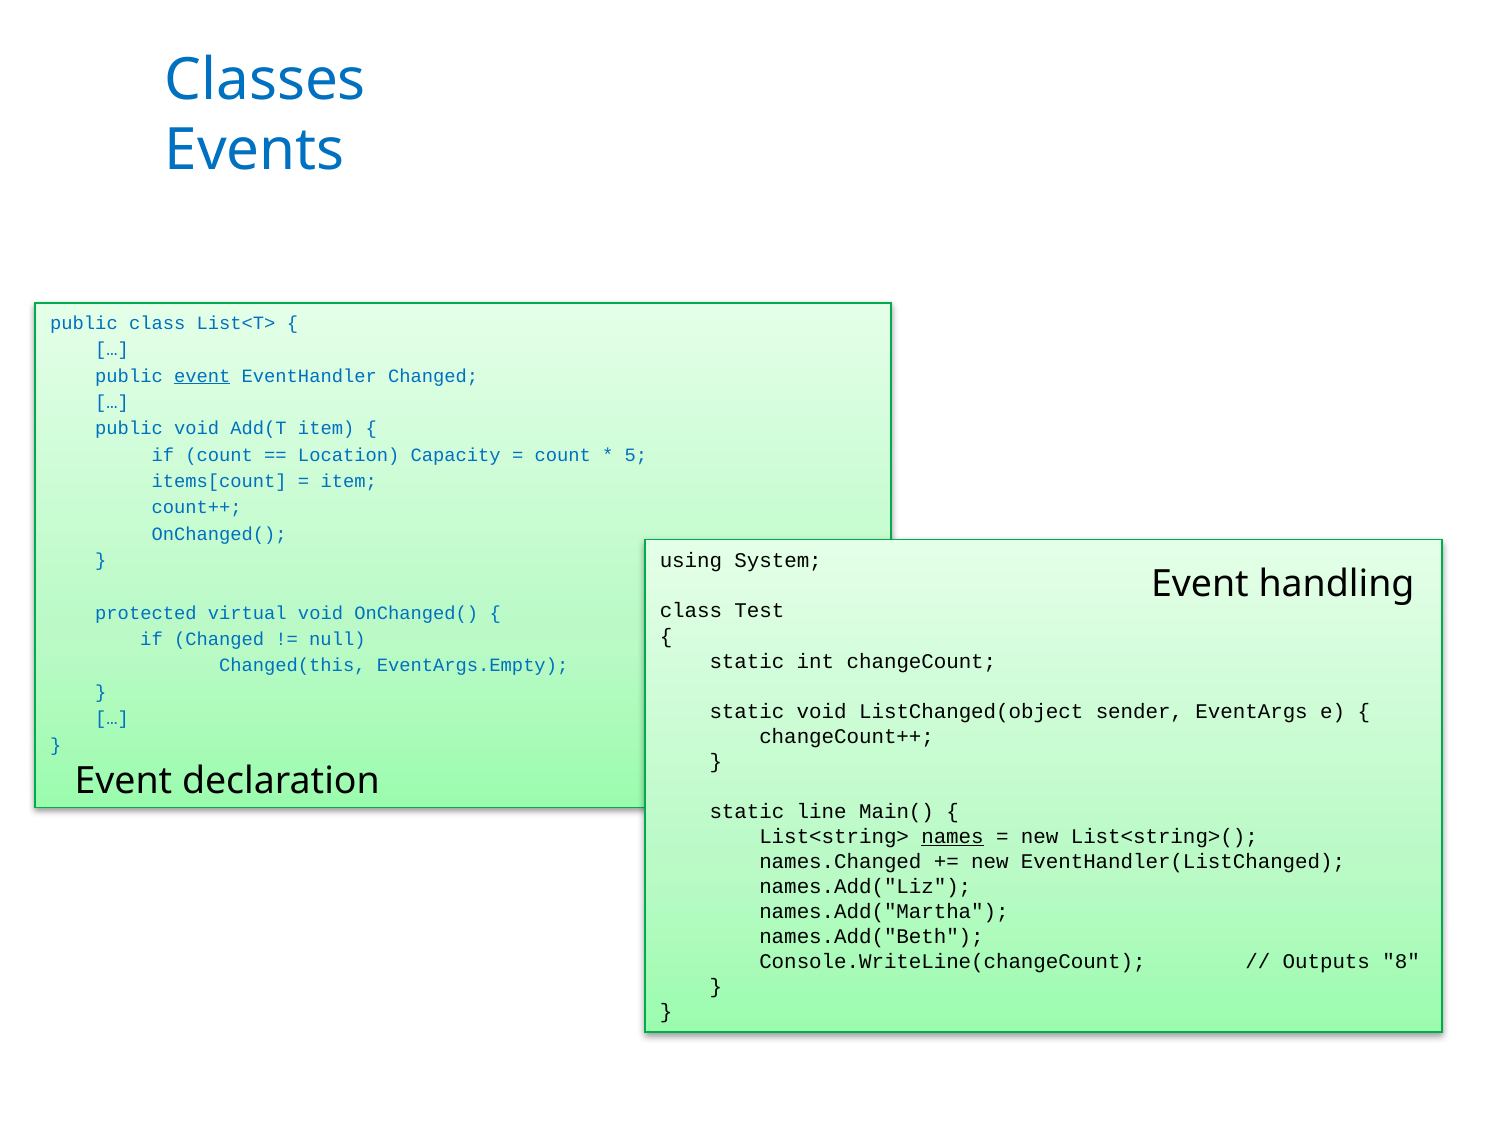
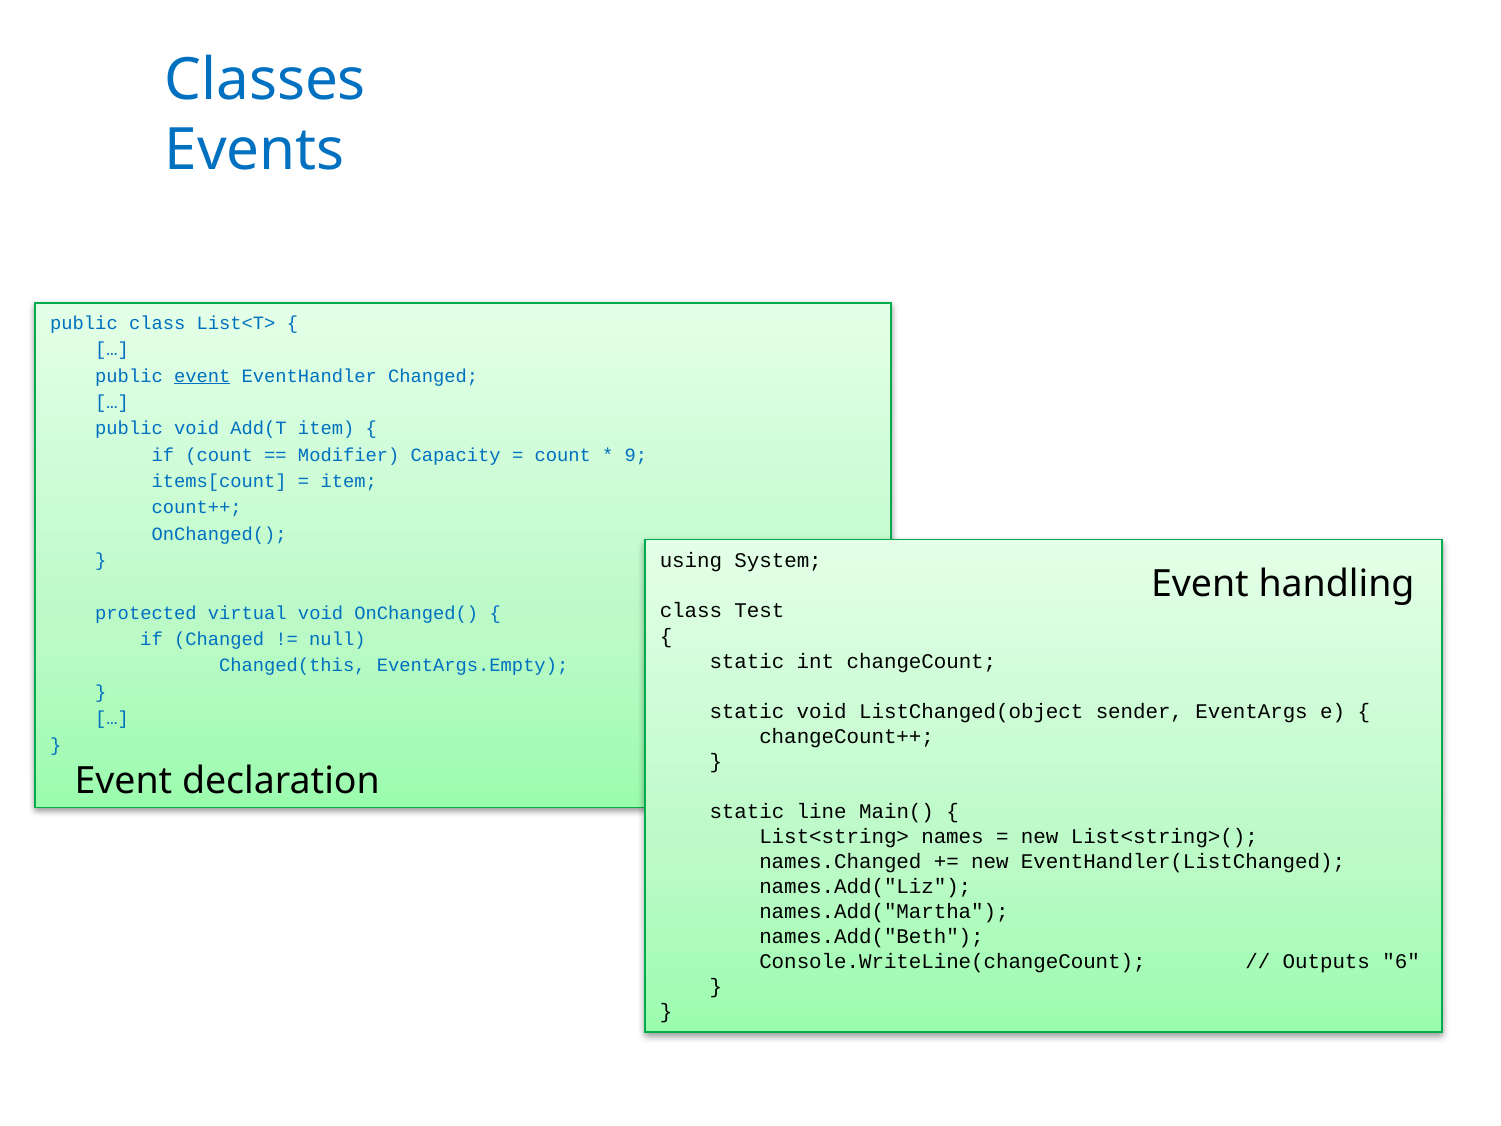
Location: Location -> Modifier (349, 455)
5: 5 -> 9 (636, 455)
names underline: present -> none (953, 836)
8: 8 -> 6 (1401, 962)
